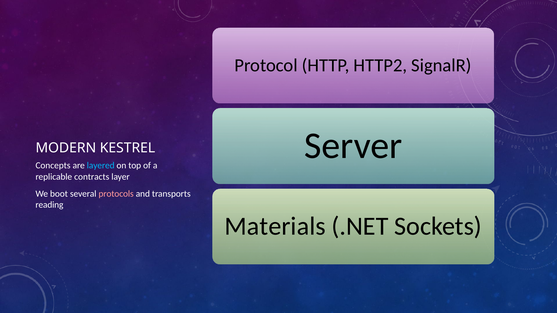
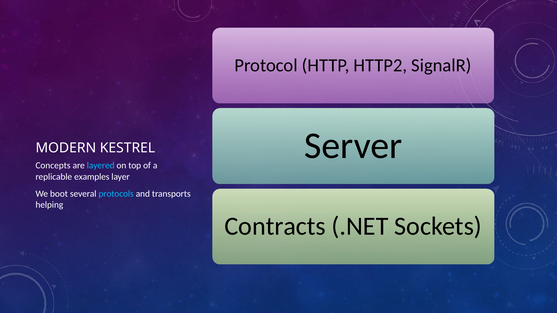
contracts: contracts -> examples (92, 177)
protocols colour: pink -> light blue (116, 194)
reading: reading -> helping (49, 205)
Materials: Materials -> Contracts (275, 227)
